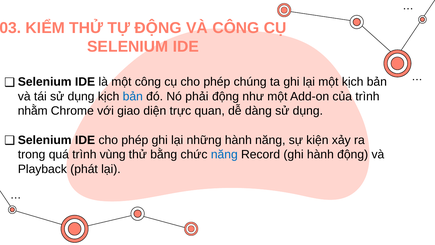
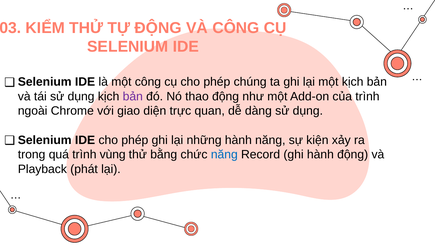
bản colour: blue -> purple (133, 96)
phải: phải -> thao (197, 96)
nhằm: nhằm -> ngoài (33, 111)
